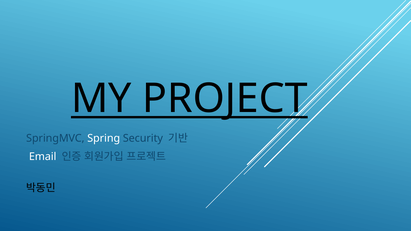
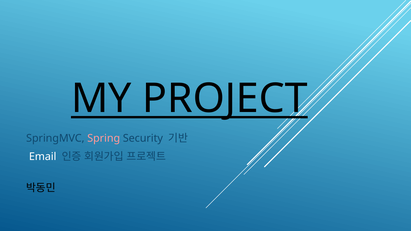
Spring colour: white -> pink (104, 138)
